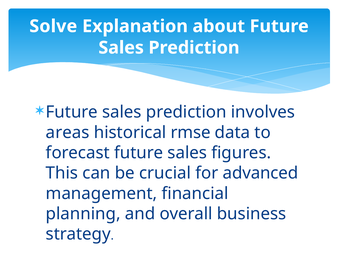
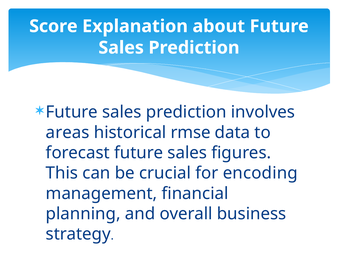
Solve: Solve -> Score (53, 26)
advanced: advanced -> encoding (260, 173)
